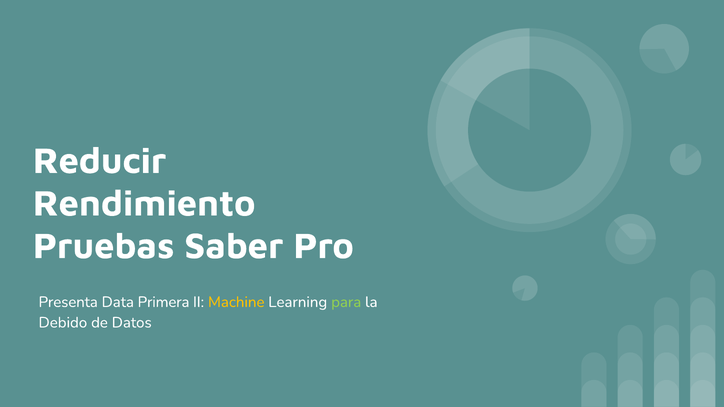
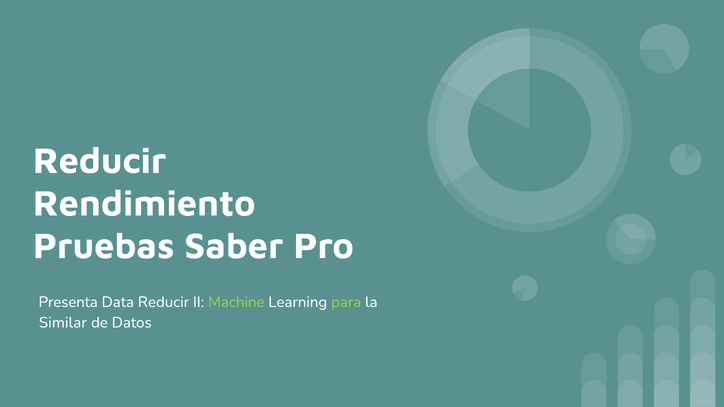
Data Primera: Primera -> Reducir (163, 302)
Machine colour: yellow -> light green (236, 302)
Debido: Debido -> Similar (63, 323)
